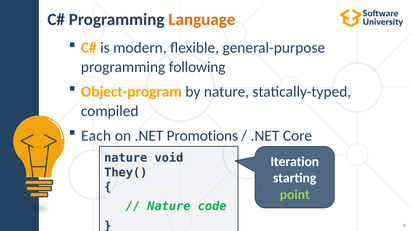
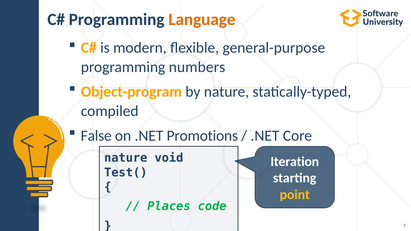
following: following -> numbers (197, 67)
Each: Each -> False (96, 136)
They(: They( -> Test( (126, 173)
point colour: light green -> yellow (295, 195)
Nature: Nature -> Places (169, 206)
